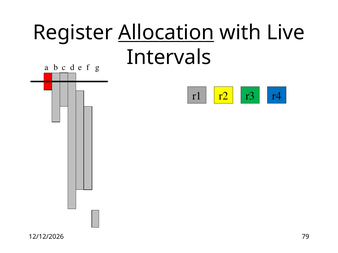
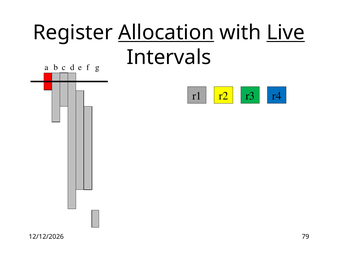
Live underline: none -> present (286, 33)
